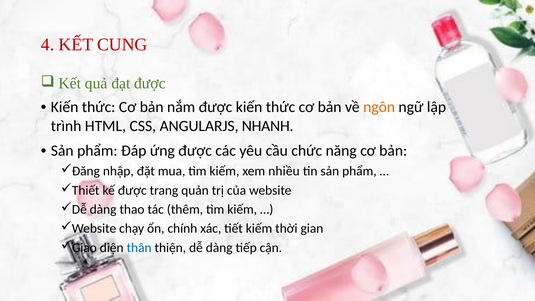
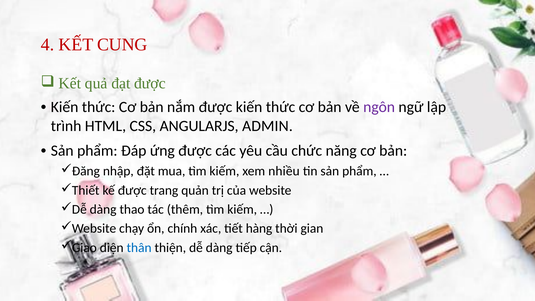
ngôn colour: orange -> purple (379, 107)
NHANH: NHANH -> ADMIN (267, 126)
tiết kiếm: kiếm -> hàng (259, 228)
